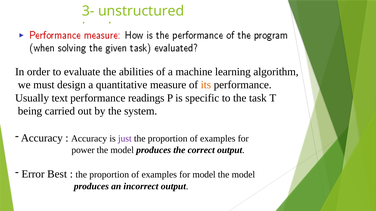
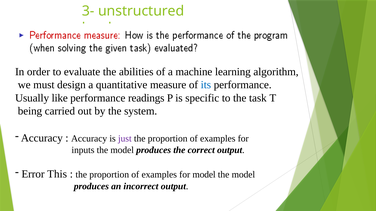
its colour: orange -> blue (206, 85)
text: text -> like (60, 98)
power: power -> inputs (83, 150)
Best: Best -> This (57, 175)
